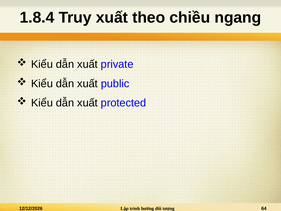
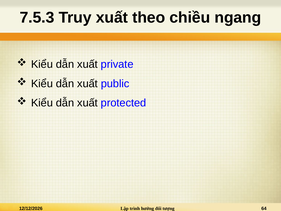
1.8.4: 1.8.4 -> 7.5.3 (37, 17)
